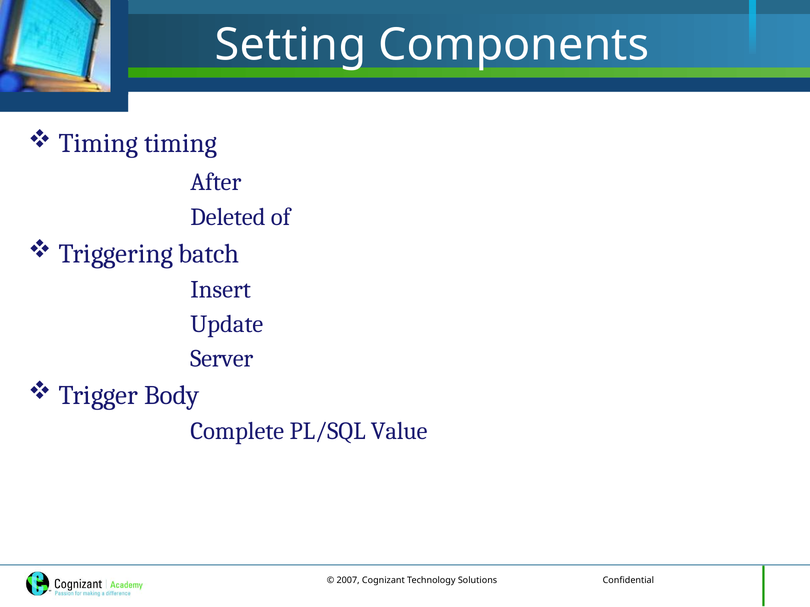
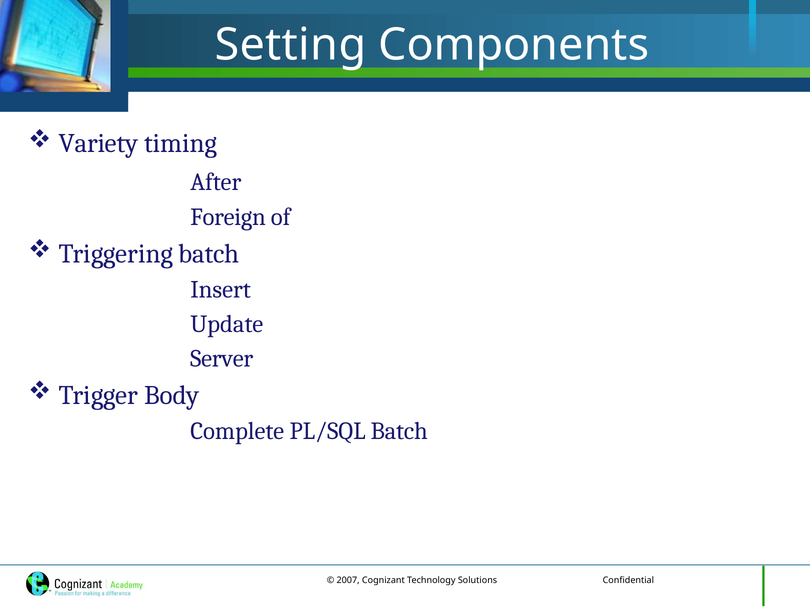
Timing: Timing -> Variety (98, 144)
Deleted: Deleted -> Foreign (228, 217)
PL/SQL Value: Value -> Batch (399, 431)
